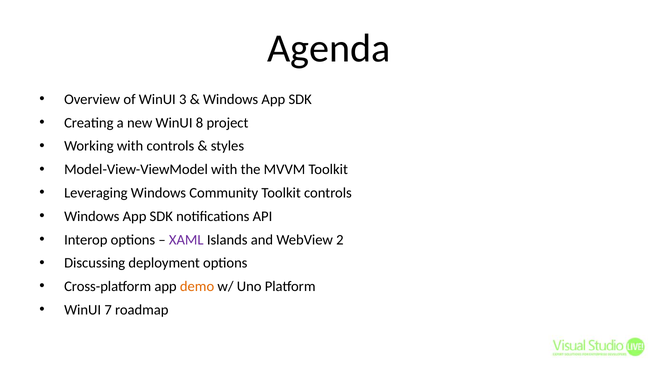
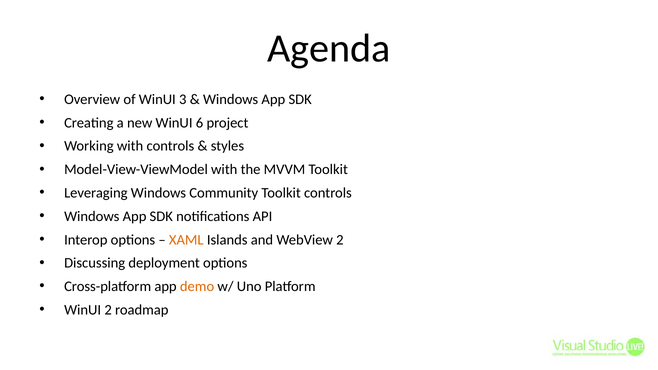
8: 8 -> 6 (199, 123)
XAML colour: purple -> orange (186, 240)
WinUI 7: 7 -> 2 (108, 310)
